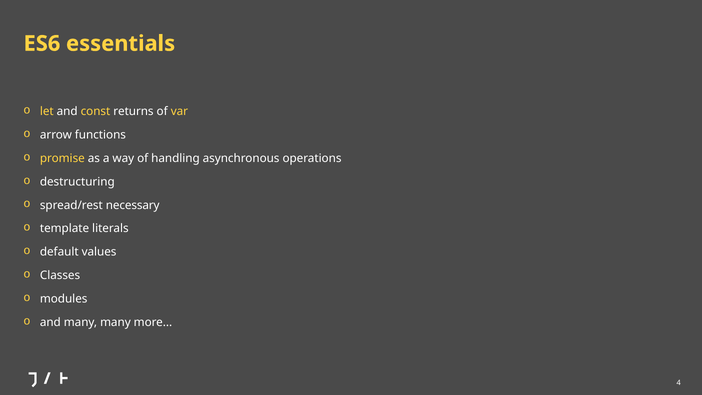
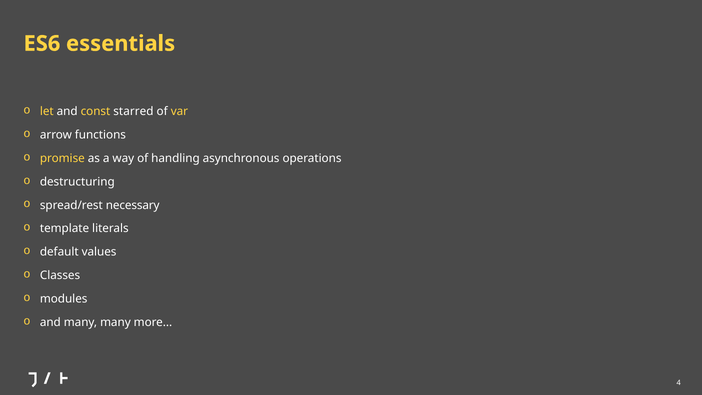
returns: returns -> starred (133, 112)
